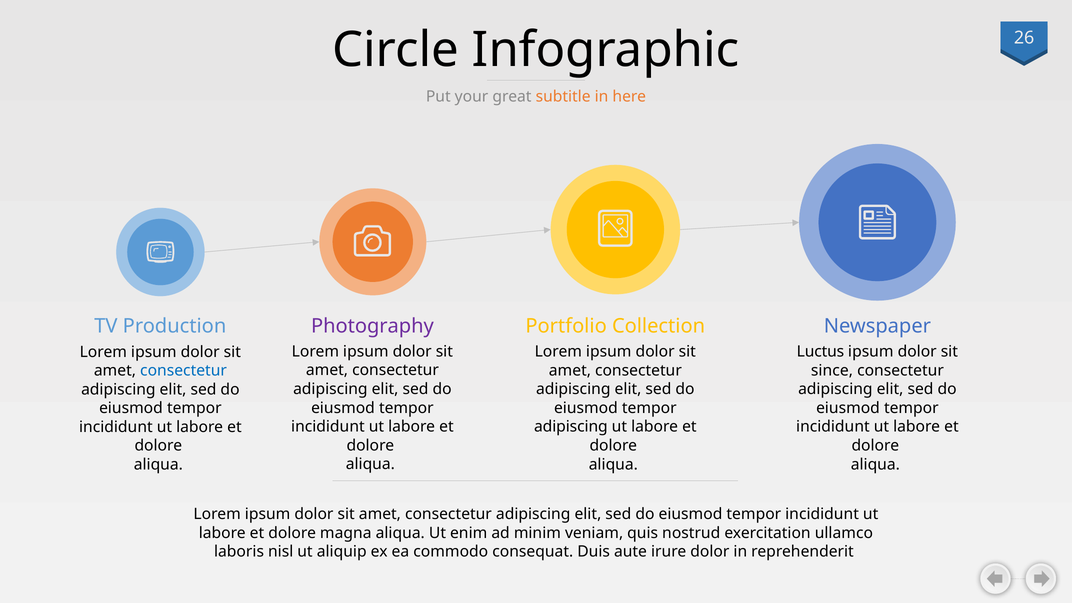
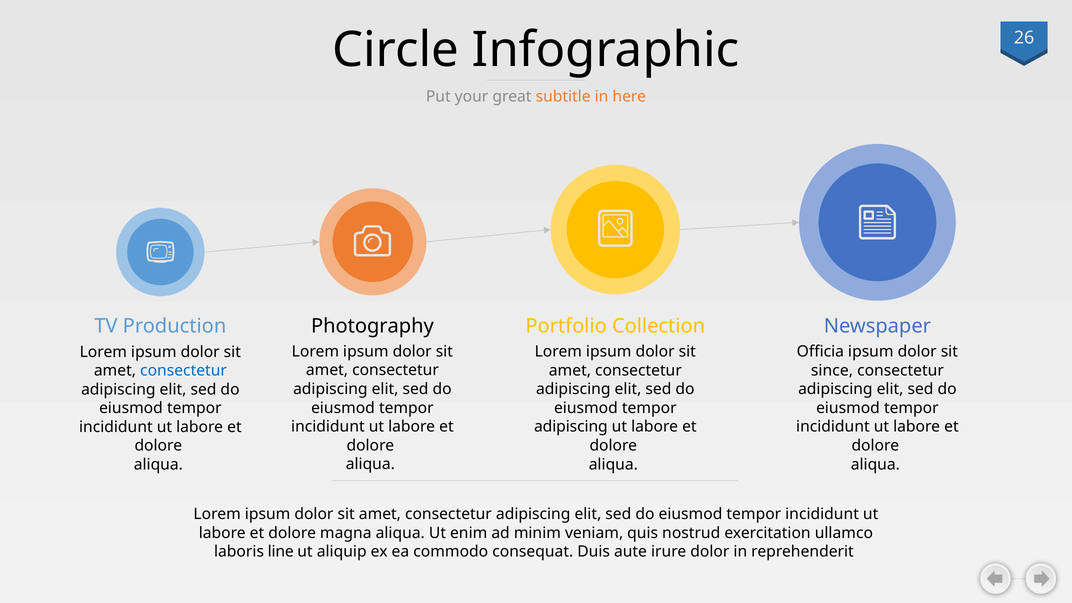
Photography colour: purple -> black (372, 326)
Luctus: Luctus -> Officia (820, 352)
nisl: nisl -> line (281, 552)
